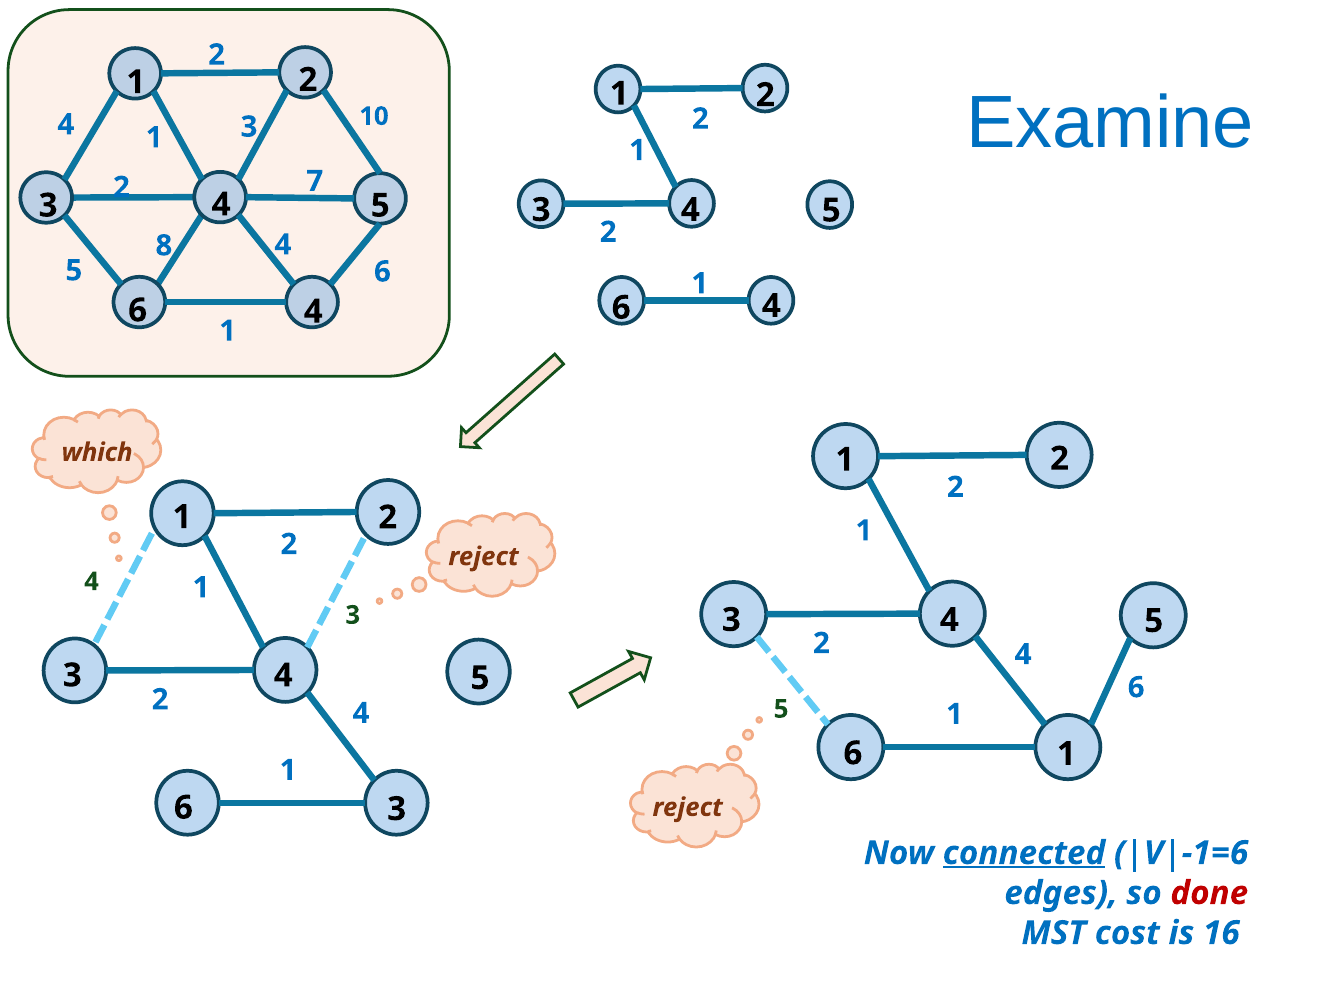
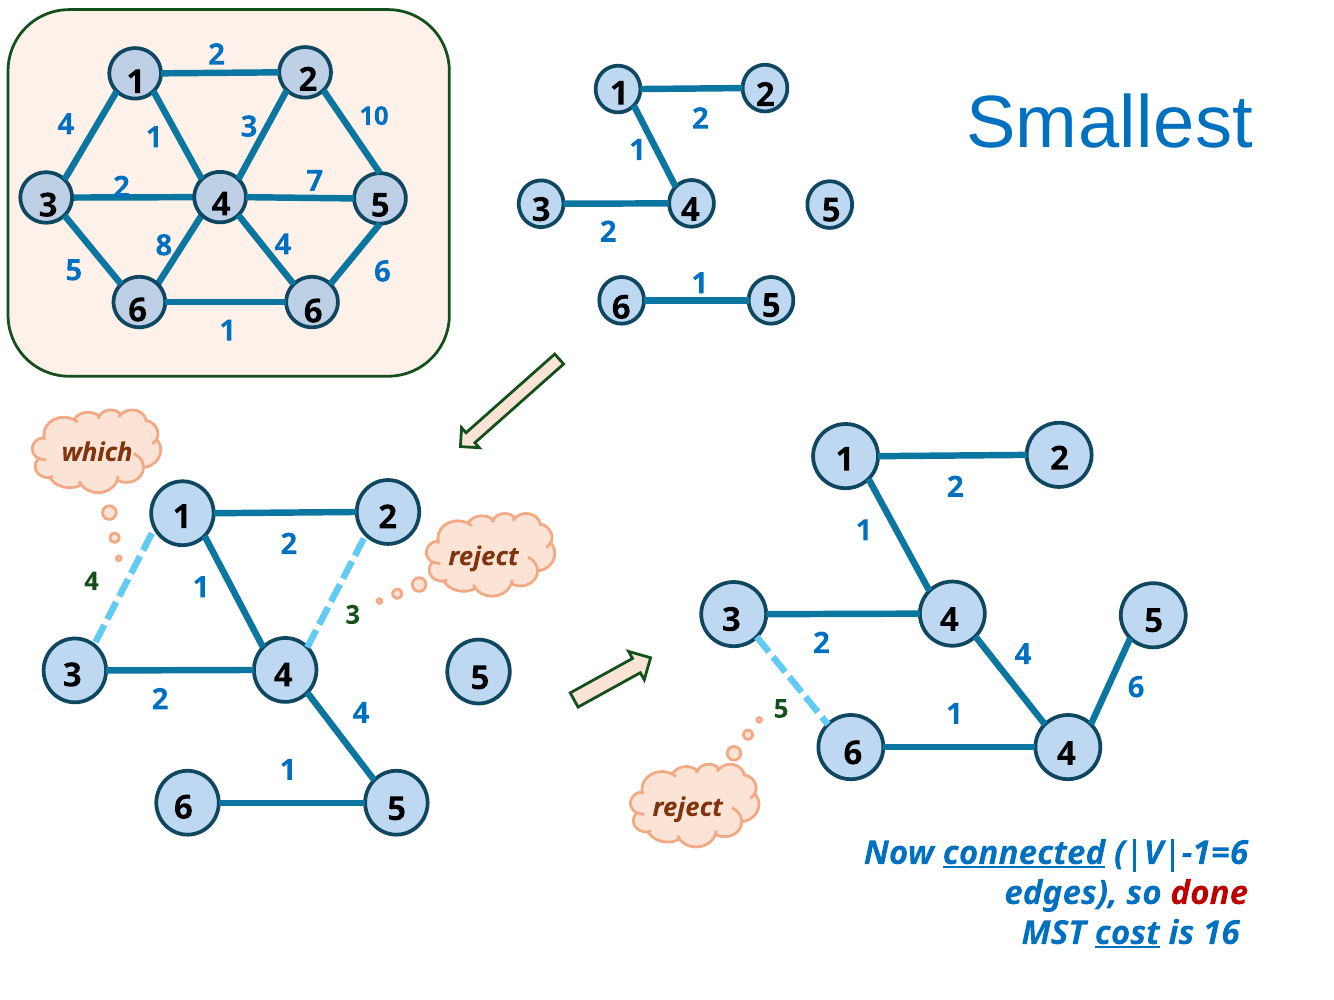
Examine: Examine -> Smallest (1110, 123)
4: 4 -> 5 (771, 306)
4: 4 -> 6 (313, 312)
6 1: 1 -> 4 (1066, 754)
3: 3 -> 5 (397, 809)
cost underline: none -> present (1127, 934)
